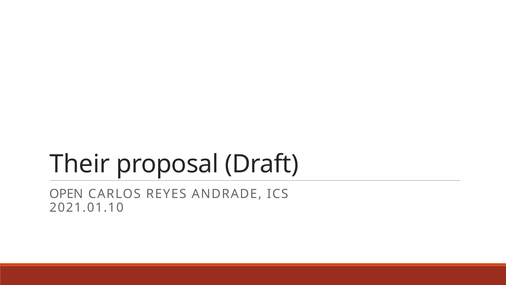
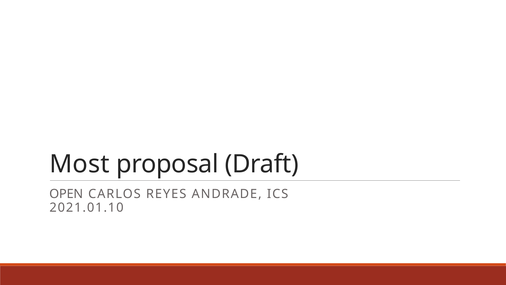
Their: Their -> Most (80, 164)
